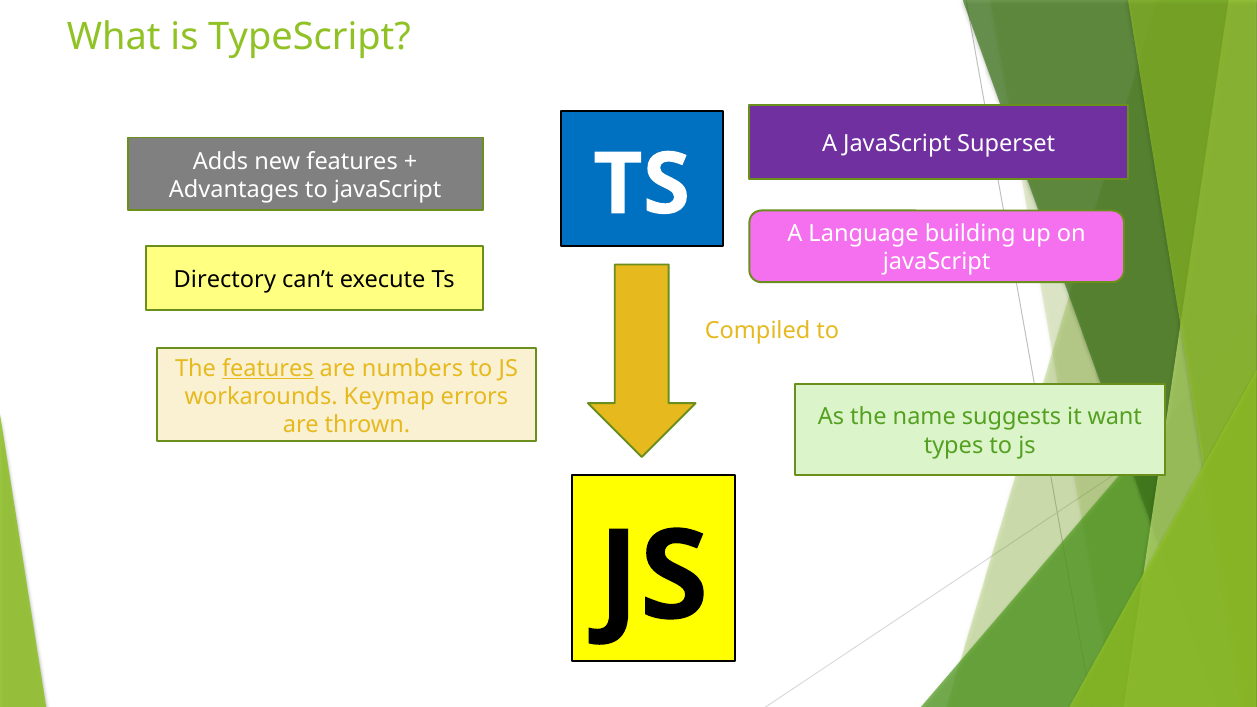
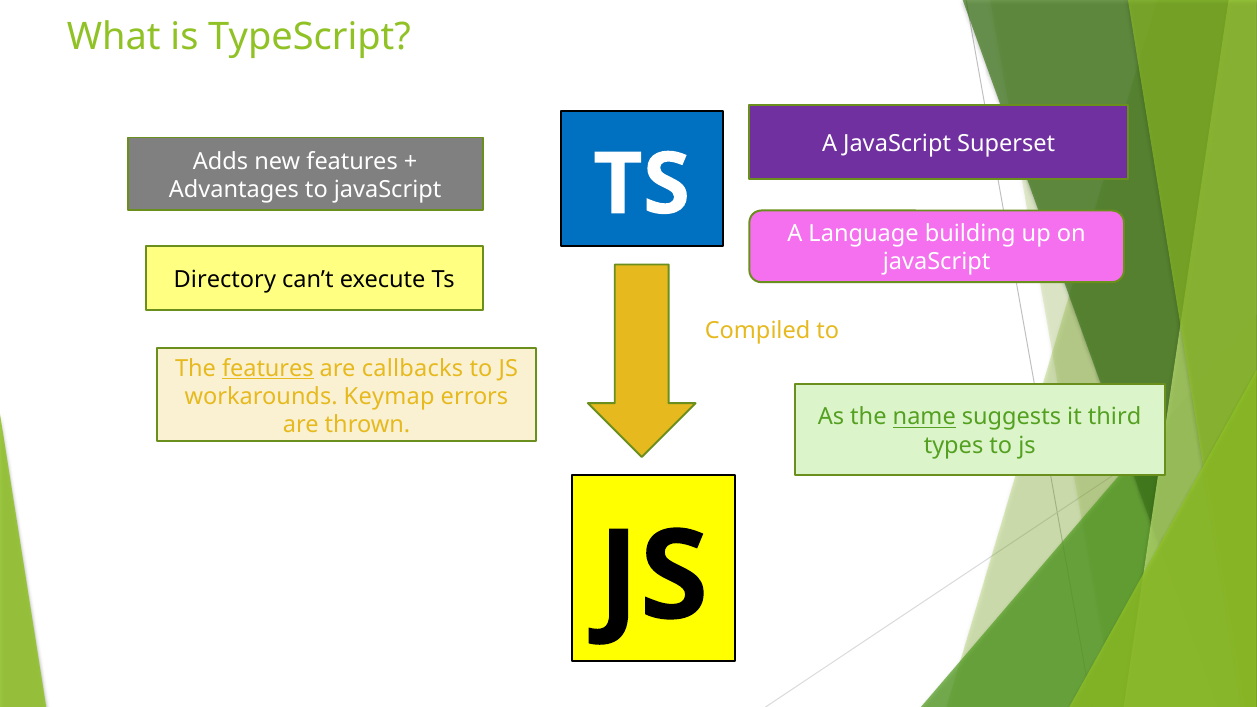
numbers: numbers -> callbacks (413, 368)
name underline: none -> present (924, 417)
want: want -> third (1115, 417)
